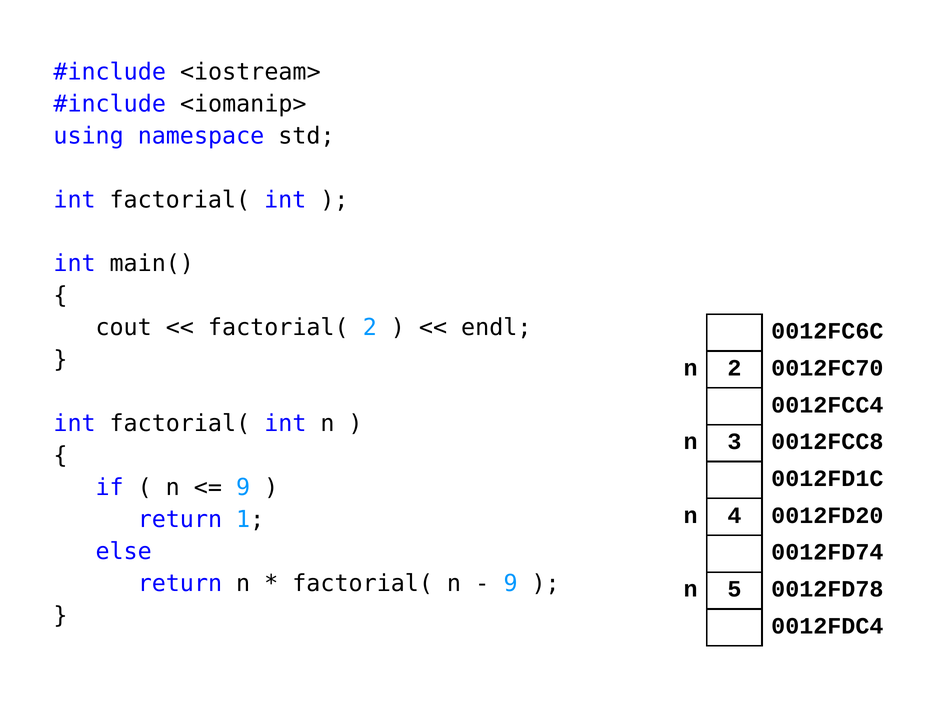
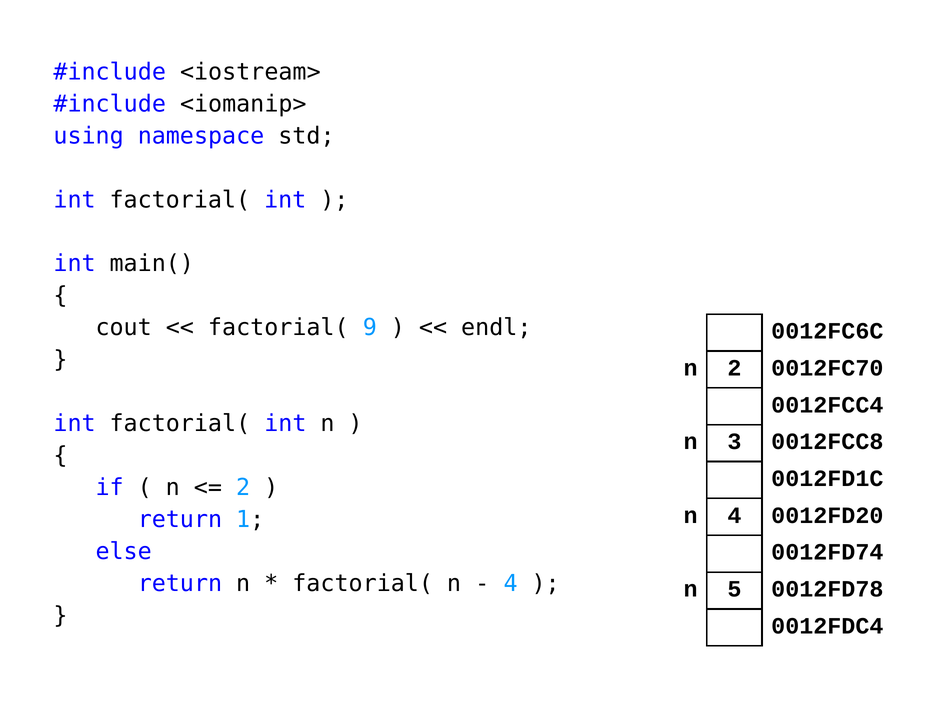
factorial( 2: 2 -> 9 (370, 327)
9: 9 -> 2 (243, 487)
9: 9 -> 4 (511, 583)
